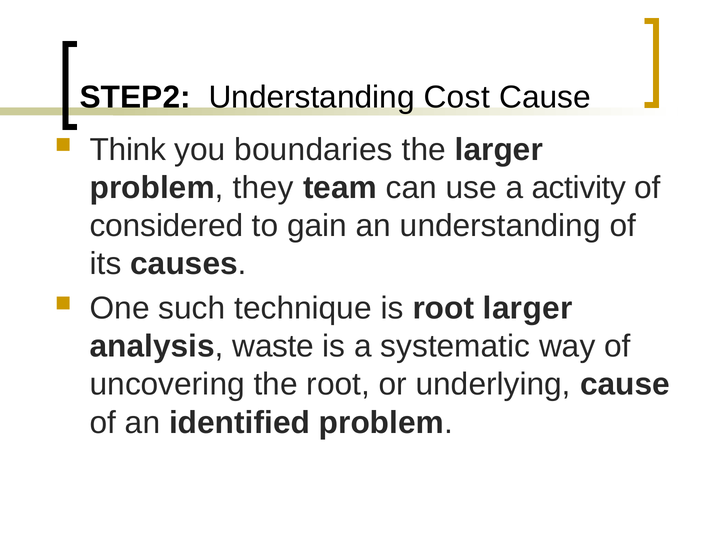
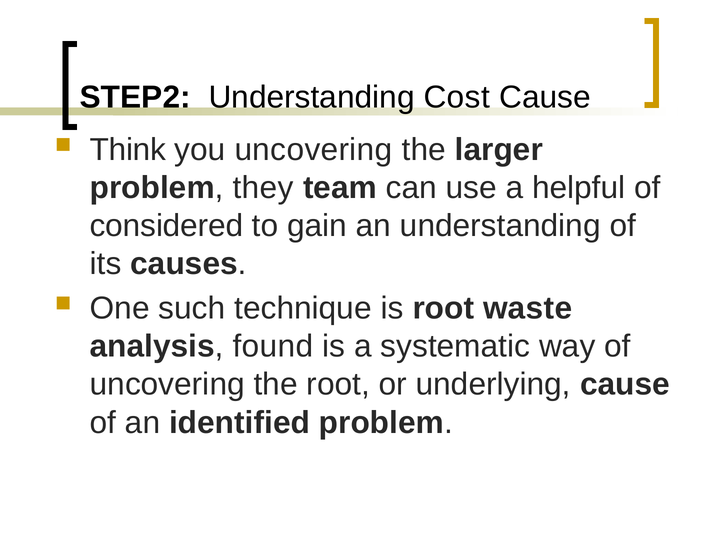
you boundaries: boundaries -> uncovering (313, 150)
activity: activity -> helpful (579, 188)
root larger: larger -> waste (528, 308)
waste: waste -> found (273, 346)
